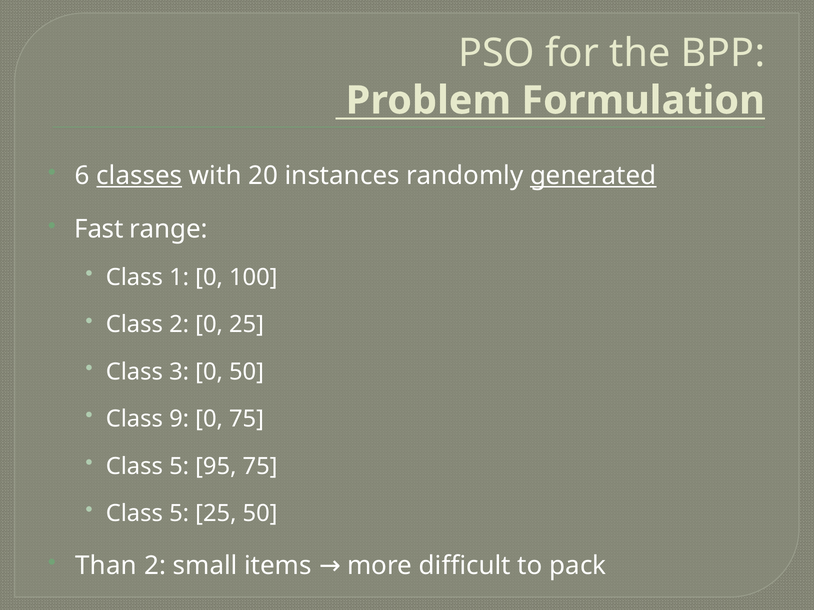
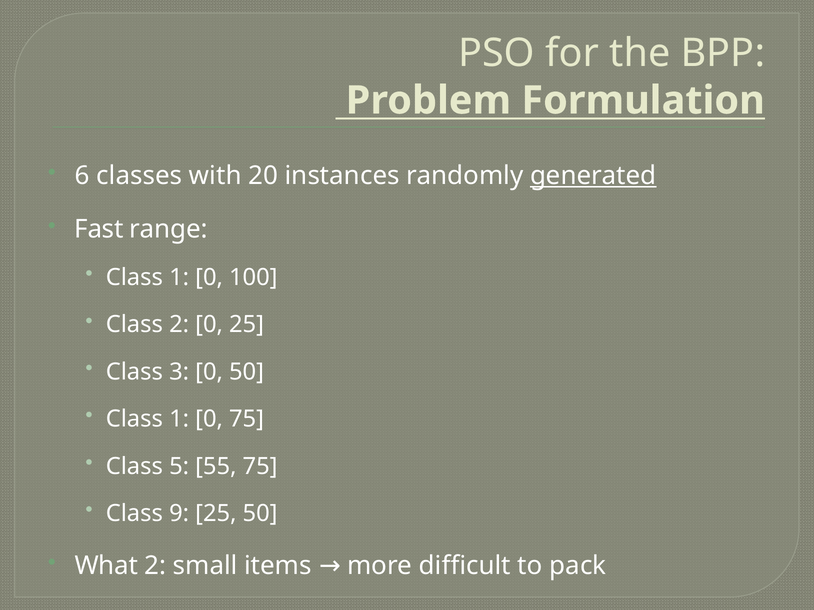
classes underline: present -> none (139, 176)
9: 9 -> 1 (179, 419)
95: 95 -> 55 (216, 467)
5: 5 -> 9 (179, 514)
Than: Than -> What (106, 566)
